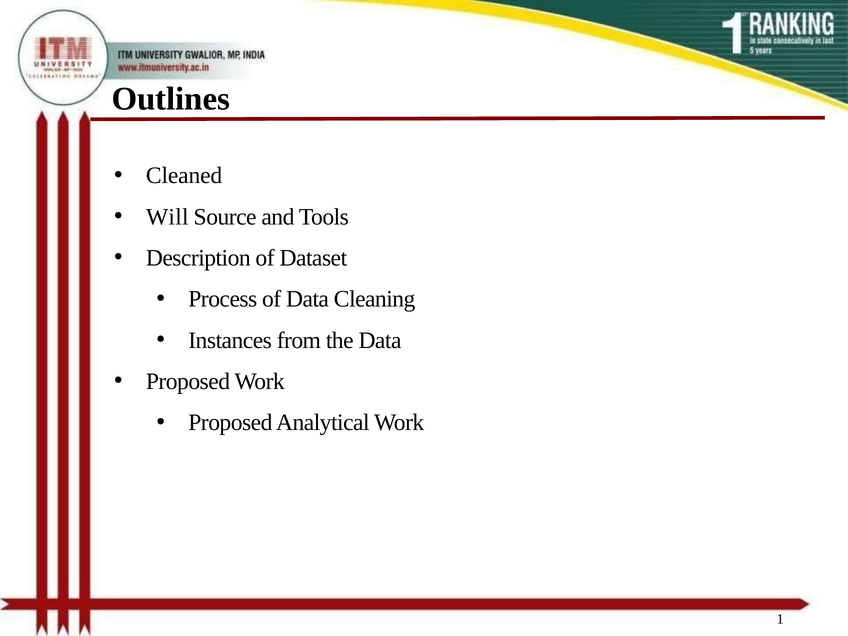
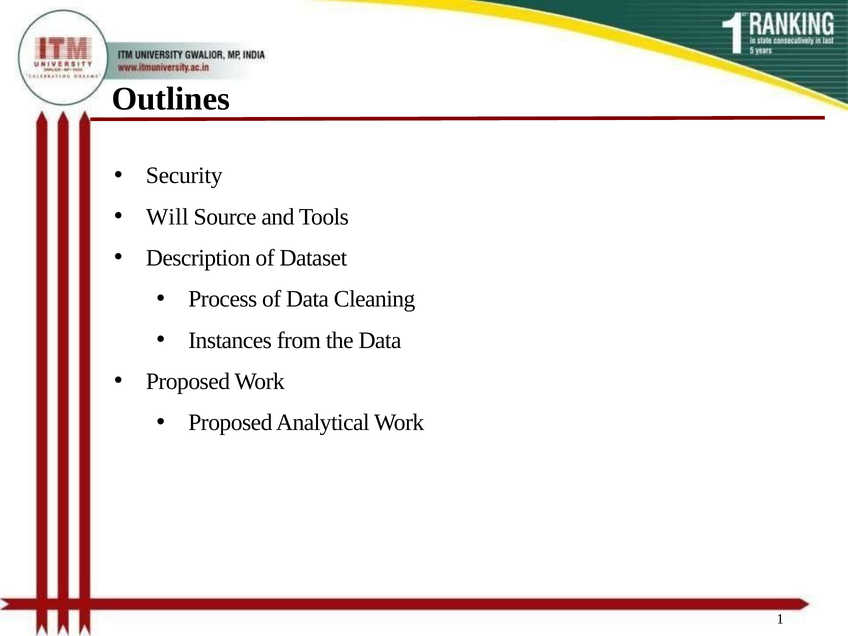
Cleaned: Cleaned -> Security (184, 176)
